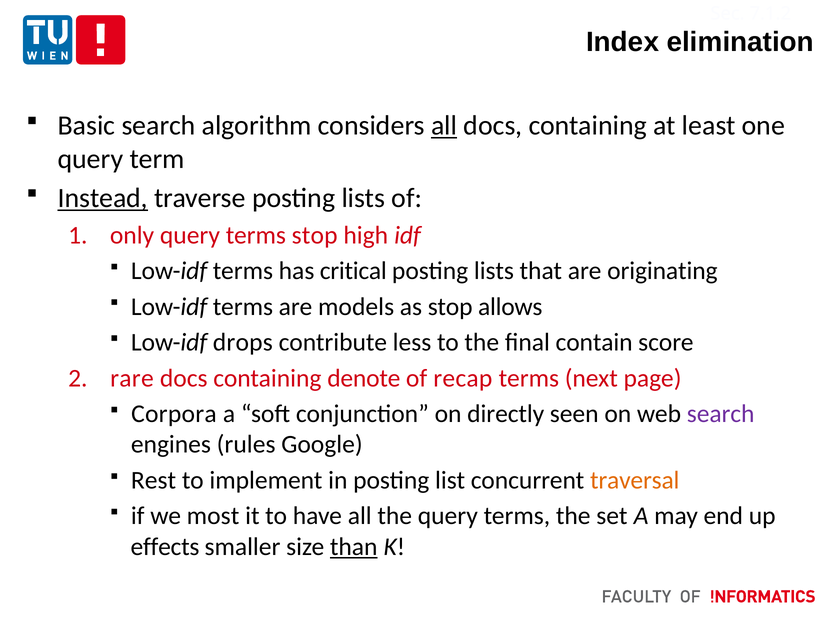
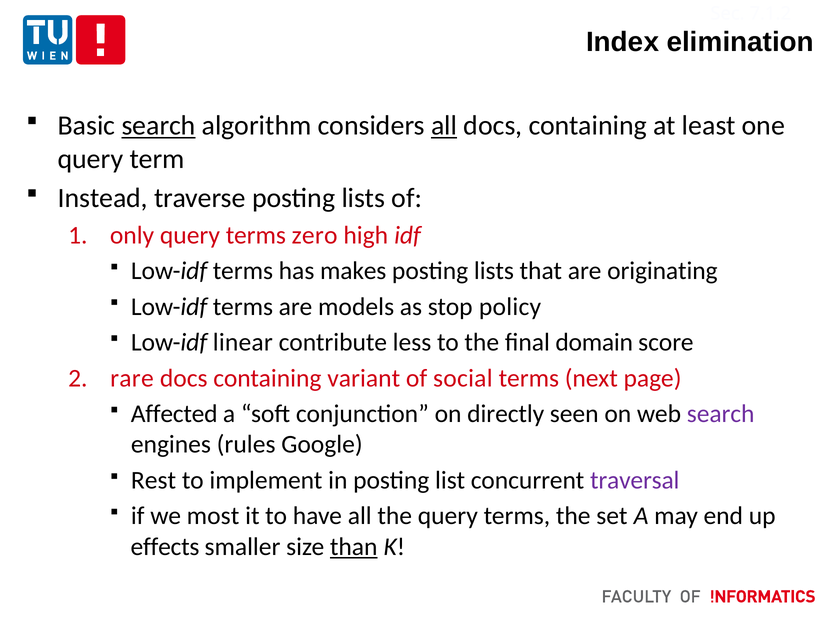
search underline: none -> present (159, 126)
Instead underline: present -> none (103, 198)
terms stop: stop -> zero (315, 235)
critical: critical -> makes (353, 271)
allows: allows -> policy (510, 307)
drops: drops -> linear (243, 343)
contain: contain -> domain (594, 343)
denote: denote -> variant (364, 379)
recap: recap -> social (463, 379)
Corpora: Corpora -> Affected (174, 414)
traversal colour: orange -> purple (635, 481)
